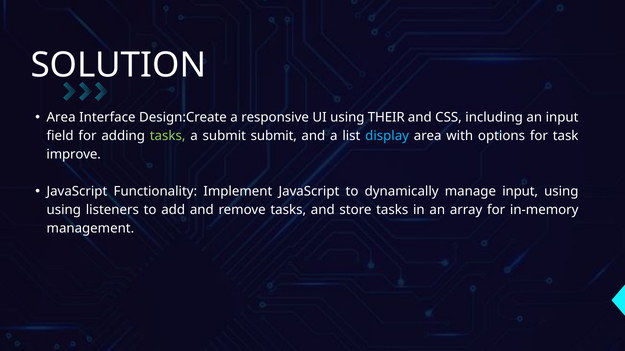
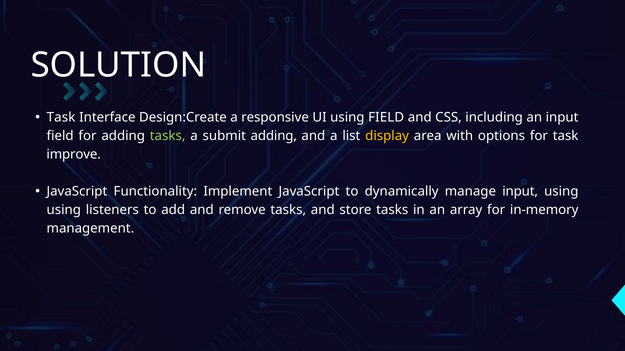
Area: Area -> Task (61, 118)
using THEIR: THEIR -> FIELD (386, 118)
submit submit: submit -> adding (274, 136)
display colour: light blue -> yellow (387, 136)
